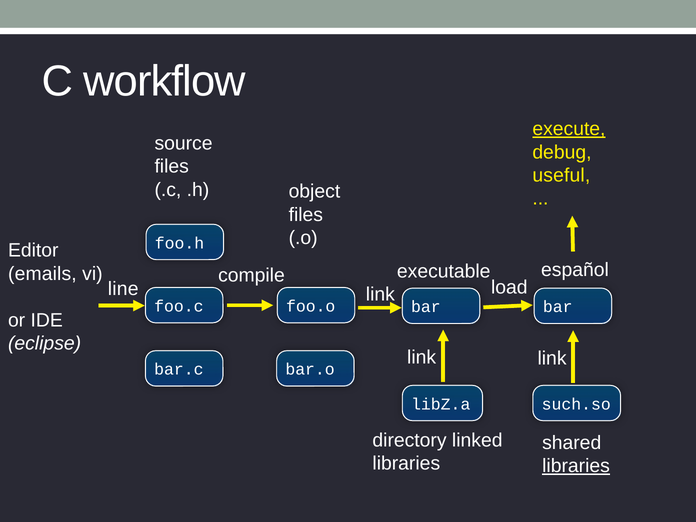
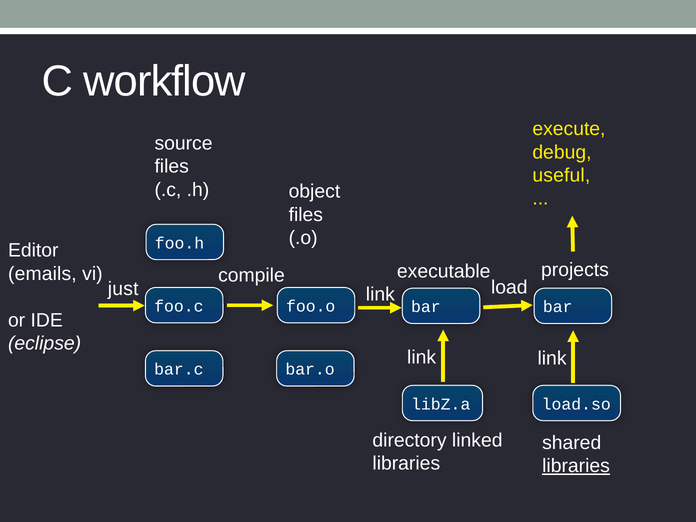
execute underline: present -> none (569, 129)
español: español -> projects (575, 270)
line: line -> just (123, 289)
such.so: such.so -> load.so (576, 404)
